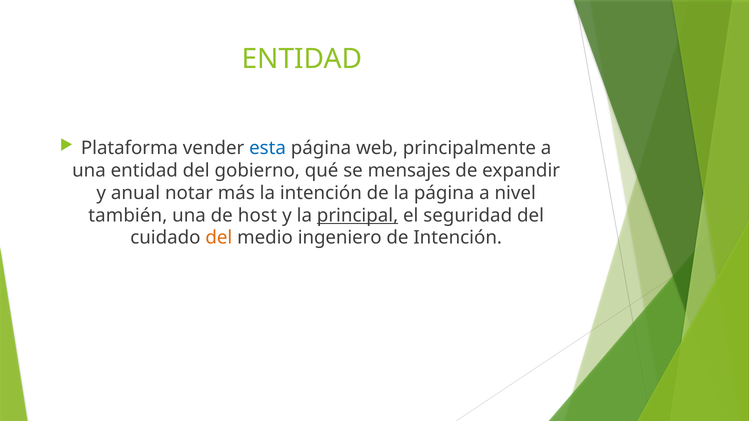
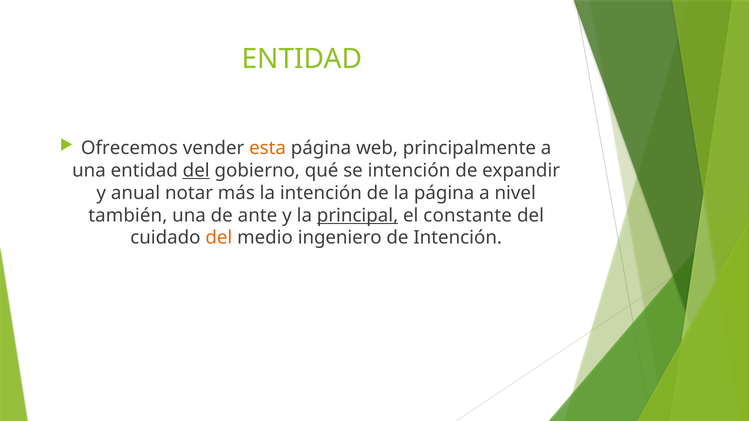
Plataforma: Plataforma -> Ofrecemos (129, 148)
esta colour: blue -> orange (268, 148)
del underline: none -> present (196, 171)
se mensajes: mensajes -> intención (409, 171)
host: host -> ante (257, 216)
seguridad: seguridad -> constante (468, 216)
